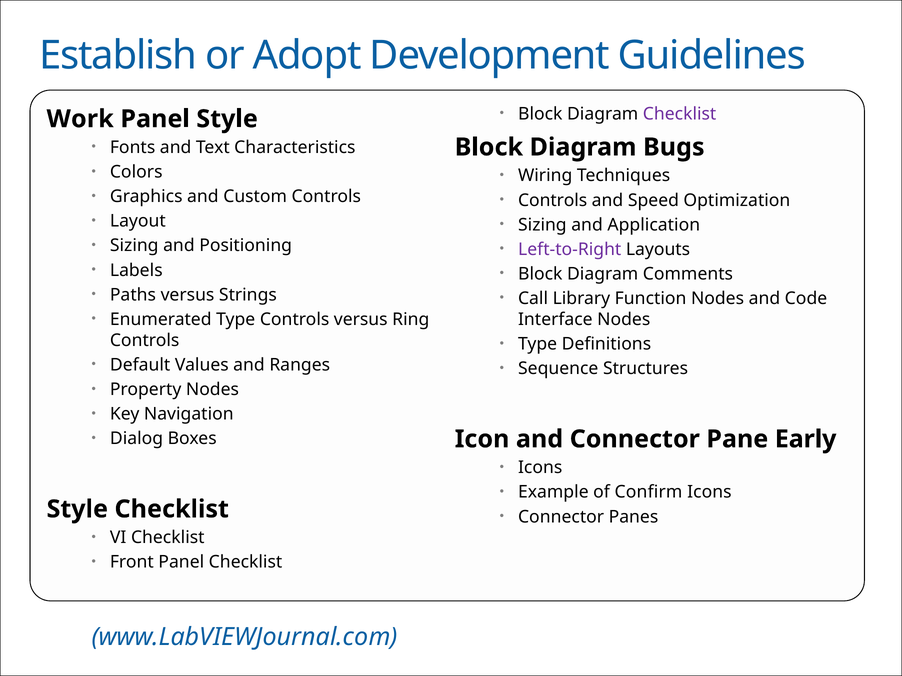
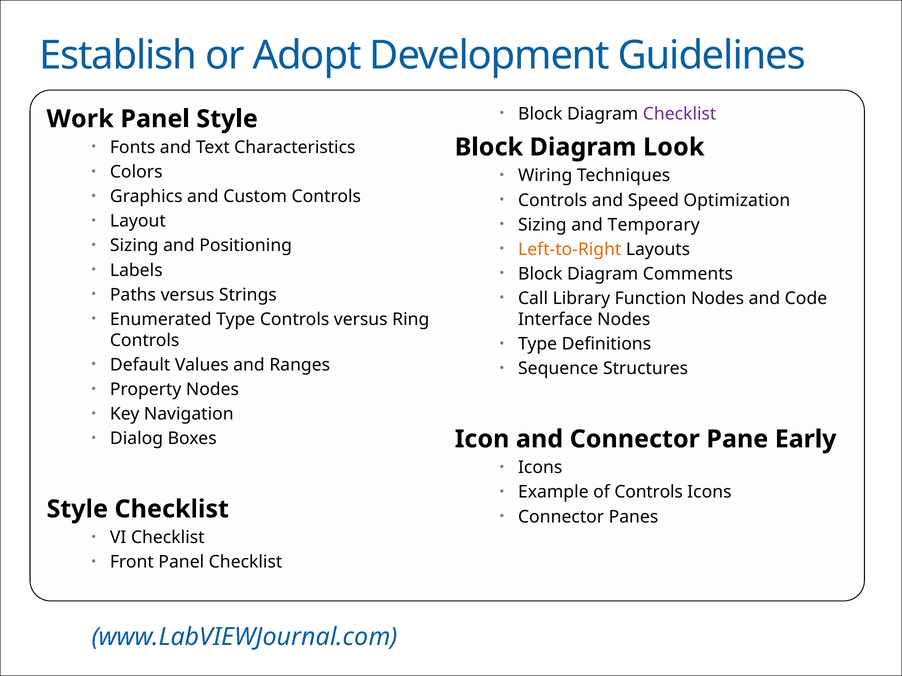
Bugs: Bugs -> Look (674, 147)
Application: Application -> Temporary (654, 225)
Left-to-Right colour: purple -> orange (570, 250)
of Confirm: Confirm -> Controls (649, 493)
